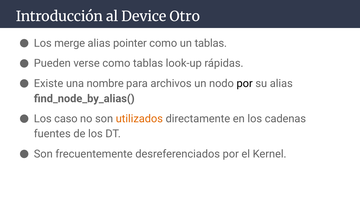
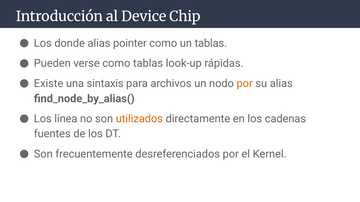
Otro: Otro -> Chip (185, 16)
merge: merge -> donde (70, 43)
nombre: nombre -> sintaxis (105, 84)
por colour: black -> orange (245, 84)
caso: caso -> línea (66, 119)
